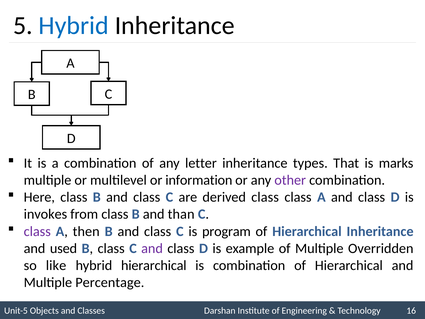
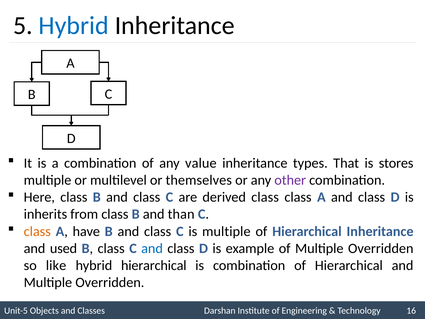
letter: letter -> value (201, 163)
marks: marks -> stores (396, 163)
information: information -> themselves (199, 180)
invokes: invokes -> inherits (45, 214)
class colour: purple -> orange (37, 231)
then: then -> have (86, 231)
is program: program -> multiple (226, 231)
and colour: purple -> blue (152, 248)
Percentage: Percentage -> Overridden (110, 282)
